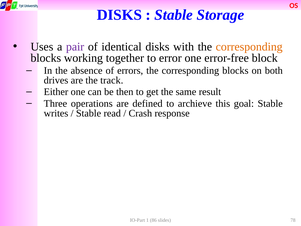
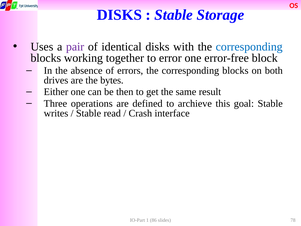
corresponding colour: orange -> blue (249, 47)
track: track -> bytes (112, 80)
response: response -> interface (172, 113)
